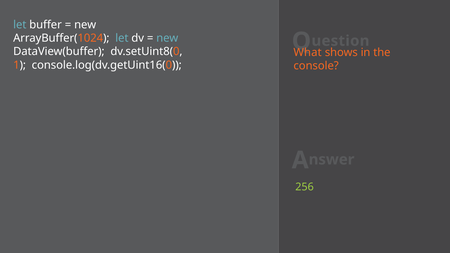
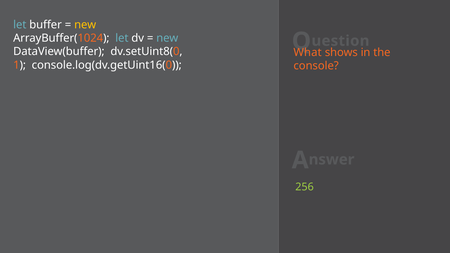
new colour: white -> yellow (85, 25)
